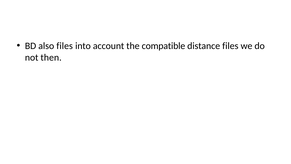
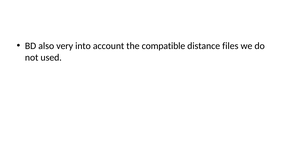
also files: files -> very (65, 46)
then: then -> used (51, 57)
